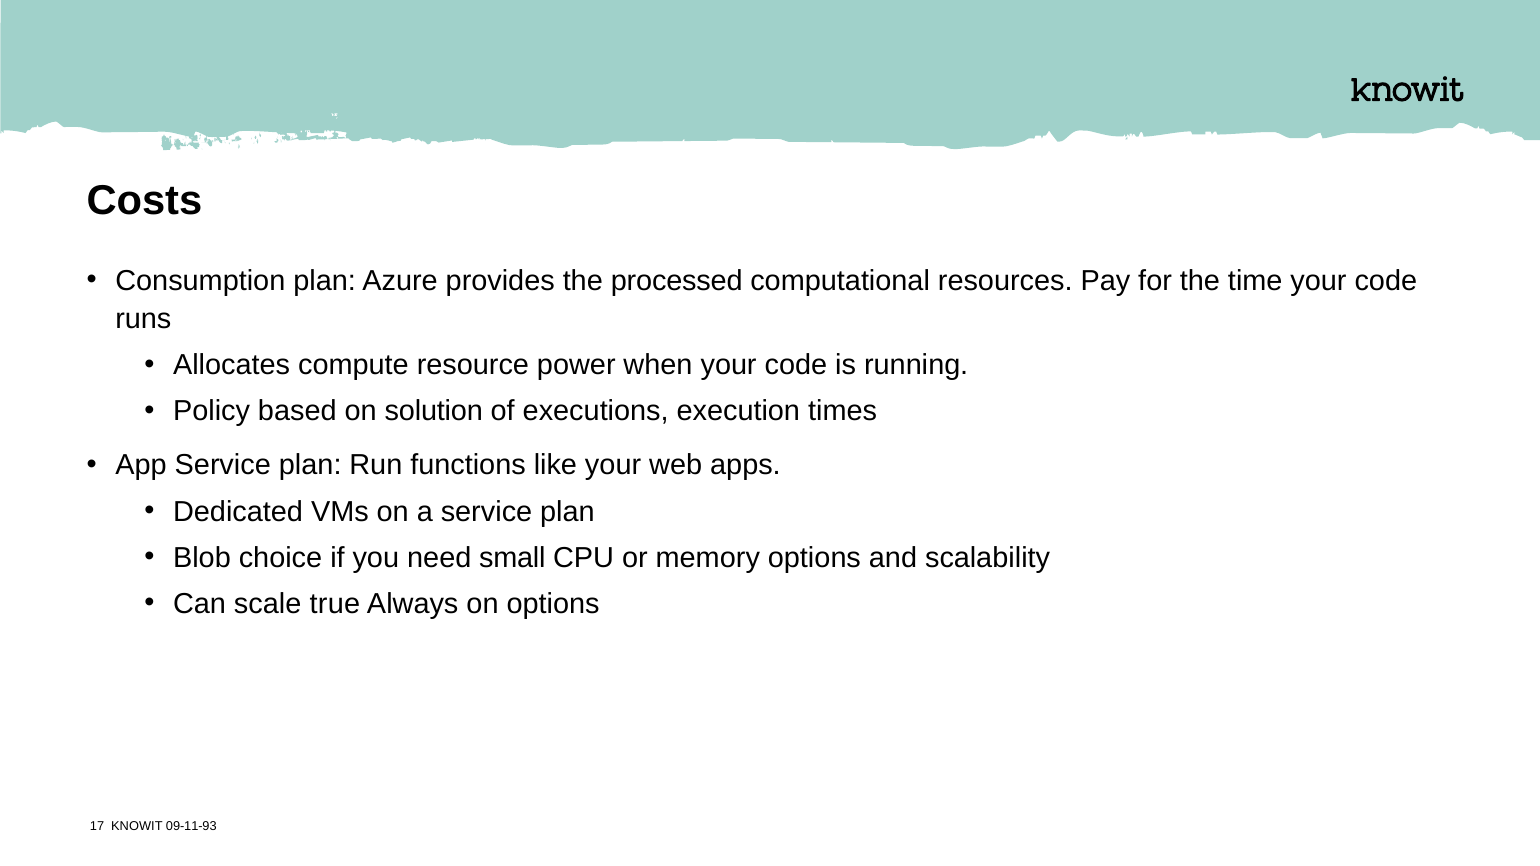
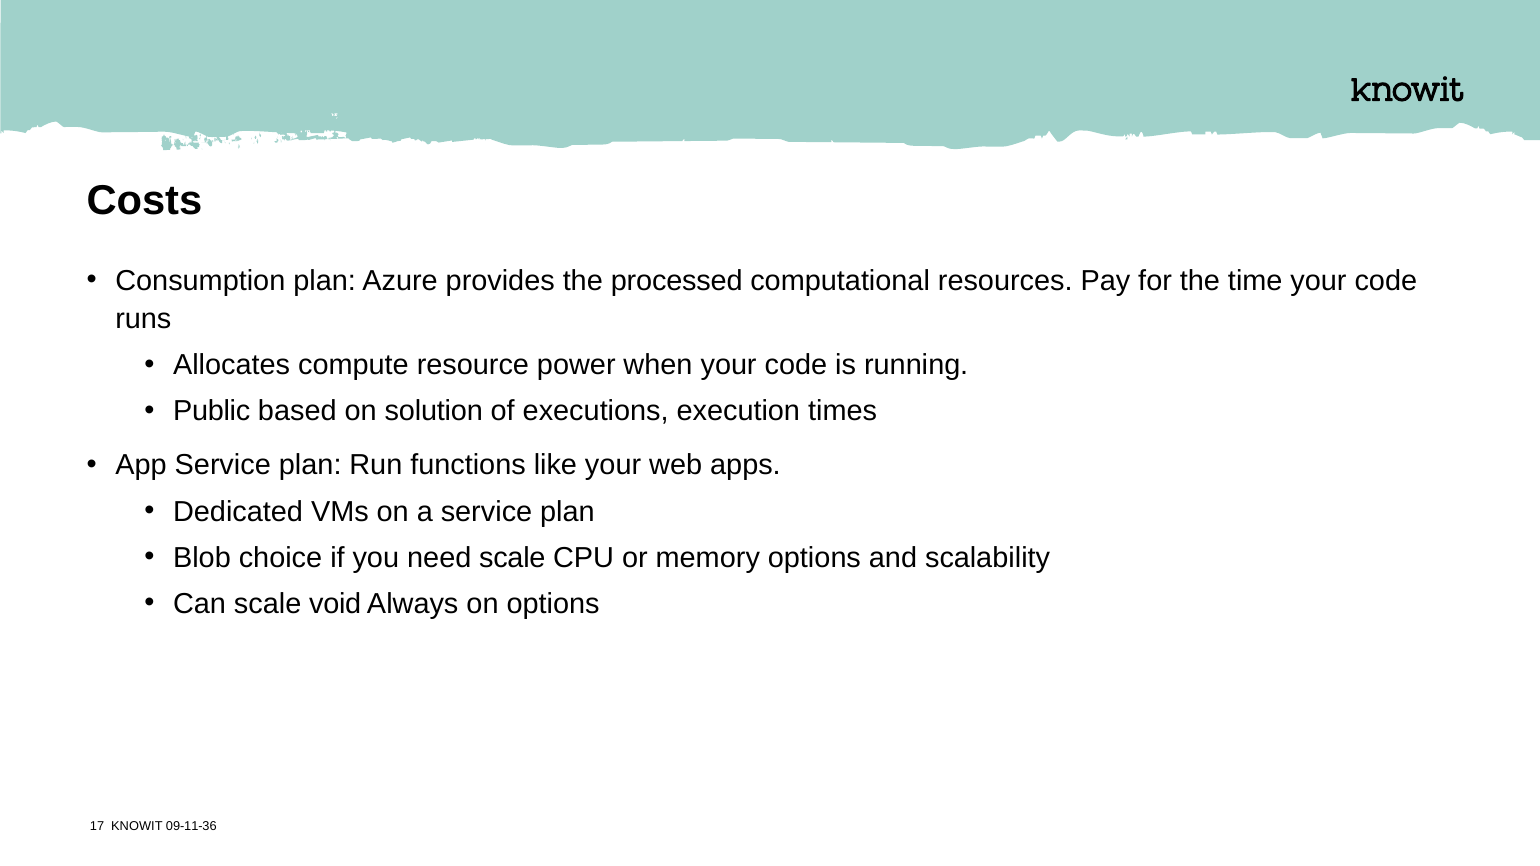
Policy: Policy -> Public (212, 411)
need small: small -> scale (512, 558)
true: true -> void (335, 604)
09-11-93: 09-11-93 -> 09-11-36 (191, 827)
